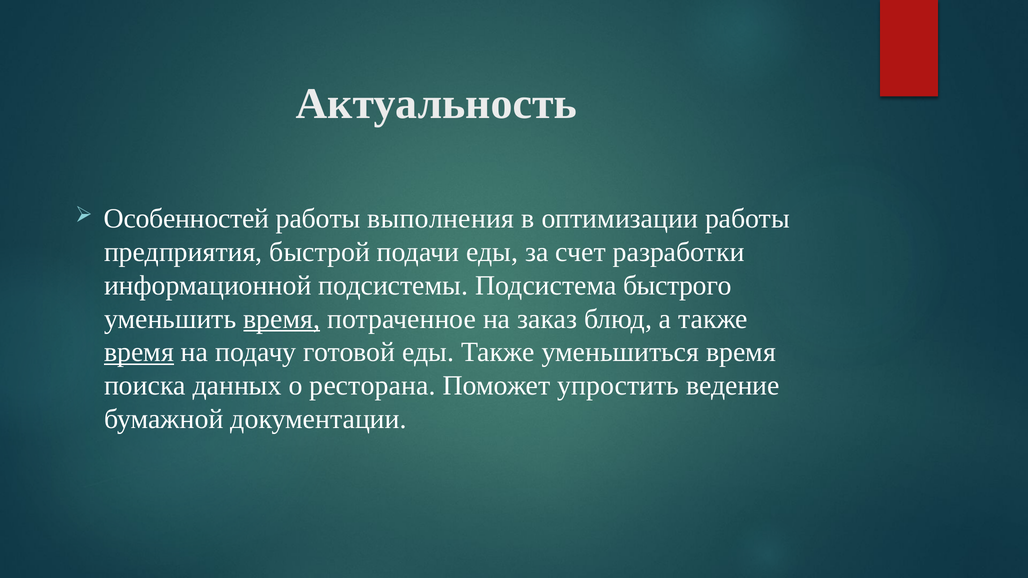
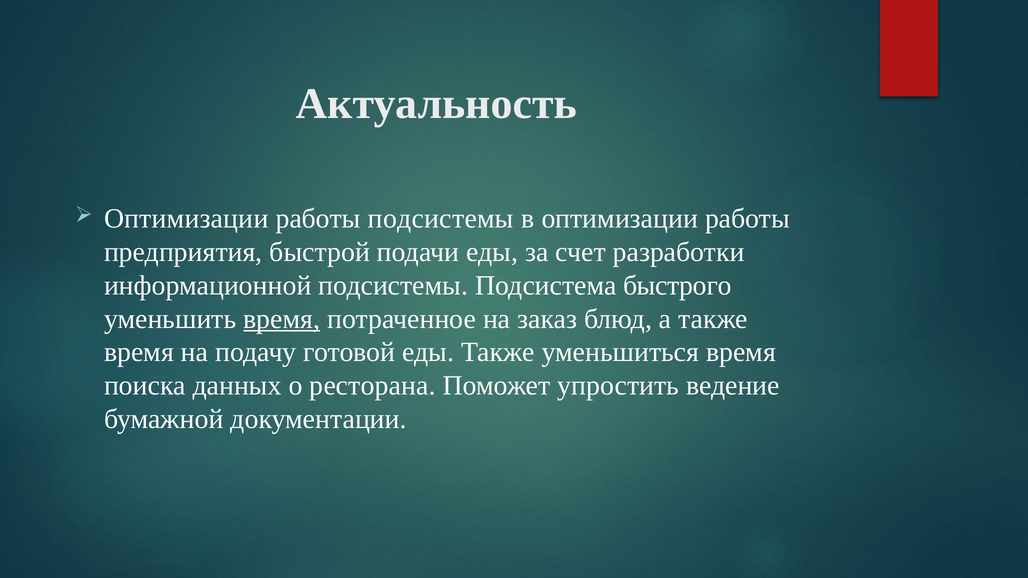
Особенностей: Особенностей -> Оптимизации (186, 219)
работы выполнения: выполнения -> подсистемы (441, 219)
время underline: present -> none (139, 352)
